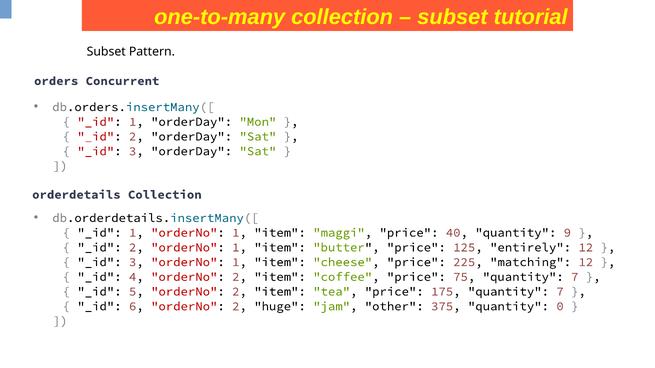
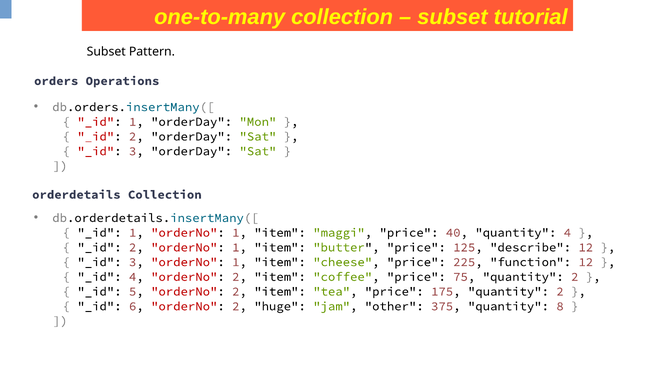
Concurrent: Concurrent -> Operations (123, 81)
quantity 9: 9 -> 4 (567, 233)
entirely: entirely -> describe (531, 248)
matching: matching -> function (531, 262)
75 quantity 7: 7 -> 2 (575, 277)
175 quantity 7: 7 -> 2 (560, 292)
0: 0 -> 8 (560, 307)
